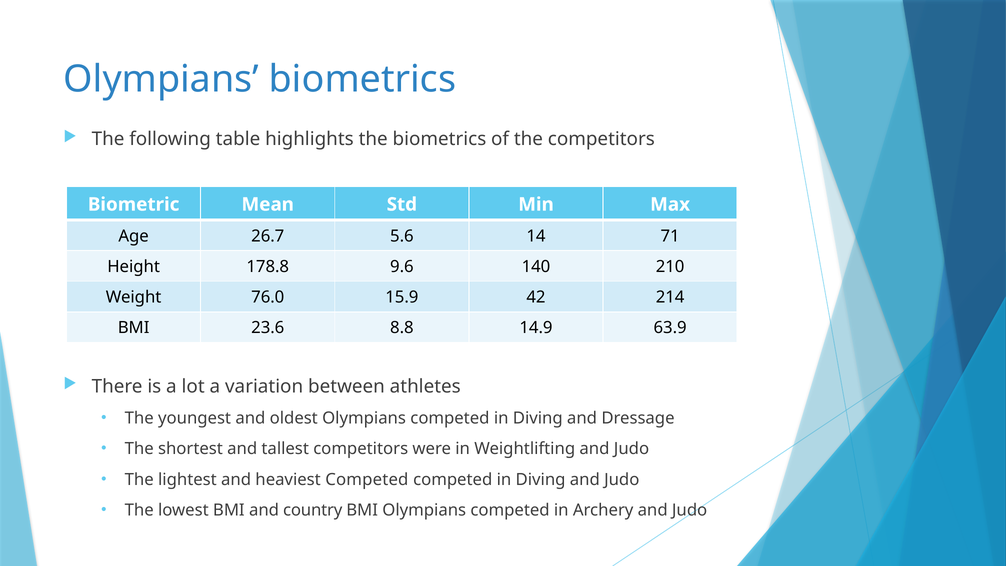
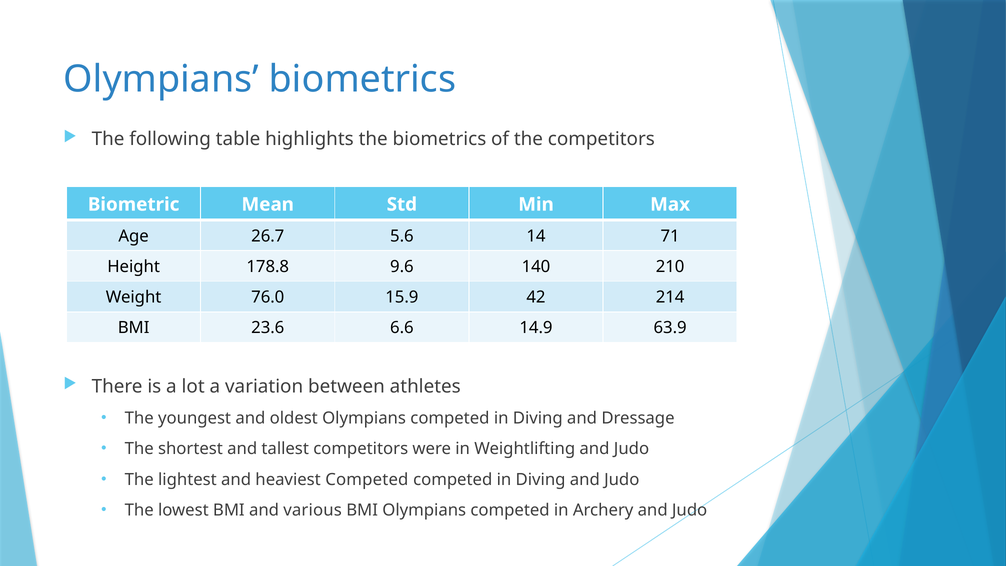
8.8: 8.8 -> 6.6 (402, 328)
country: country -> various (313, 510)
